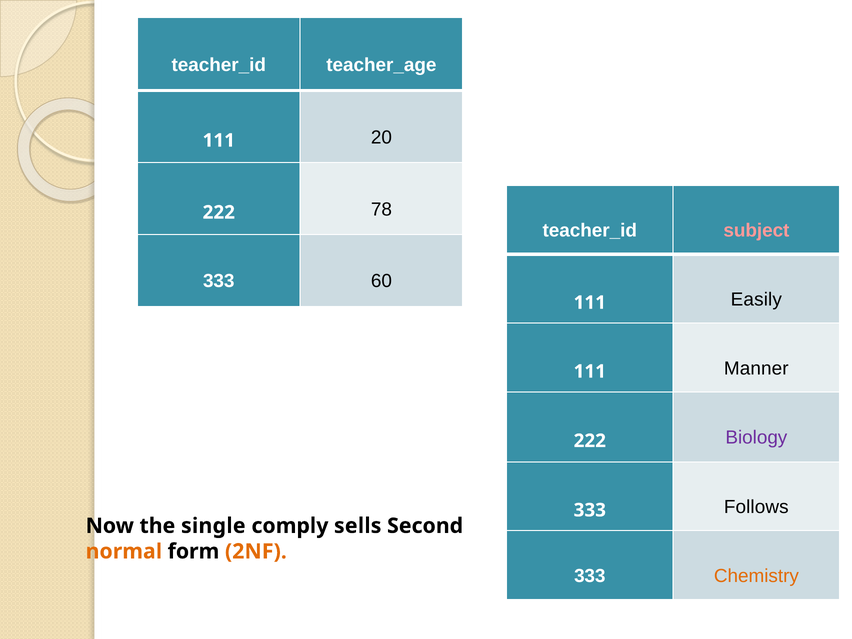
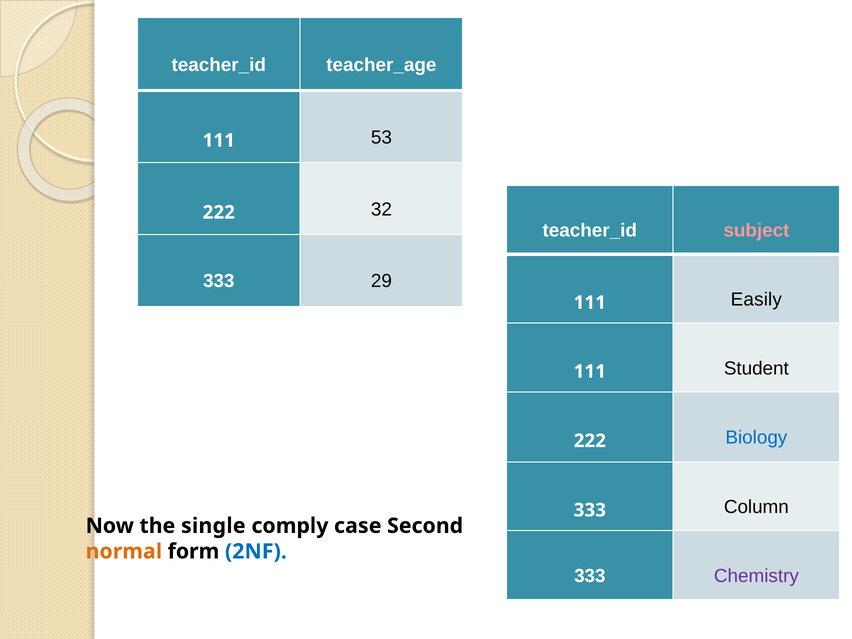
20: 20 -> 53 (381, 137)
78: 78 -> 32 (381, 209)
60: 60 -> 29 (381, 281)
Manner: Manner -> Student (756, 368)
Biology colour: purple -> blue (756, 438)
Follows: Follows -> Column (756, 507)
sells: sells -> case (358, 526)
2NF colour: orange -> blue (256, 551)
Chemistry colour: orange -> purple (756, 576)
